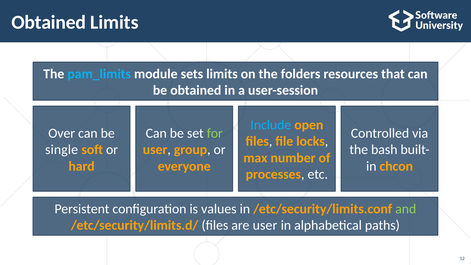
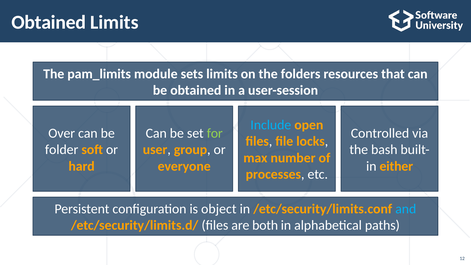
pam_limits colour: light blue -> white (99, 74)
single: single -> folder (62, 150)
chcon: chcon -> either (396, 166)
values: values -> object (219, 209)
and colour: light green -> light blue (406, 209)
are user: user -> both (265, 225)
